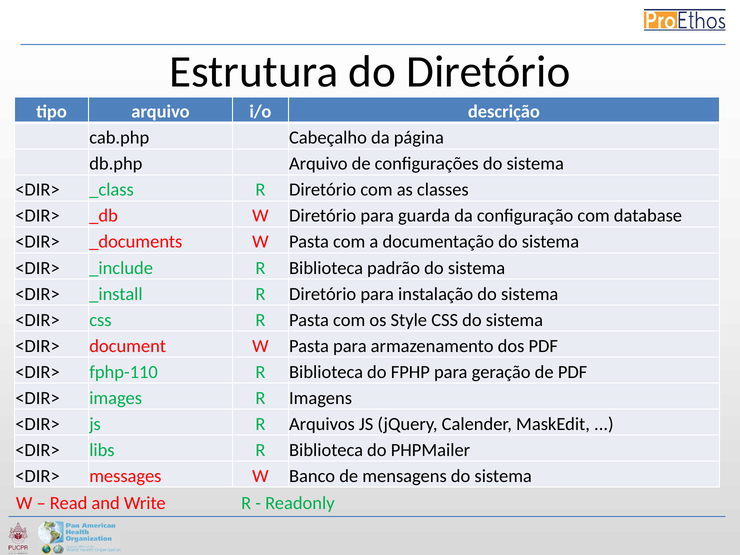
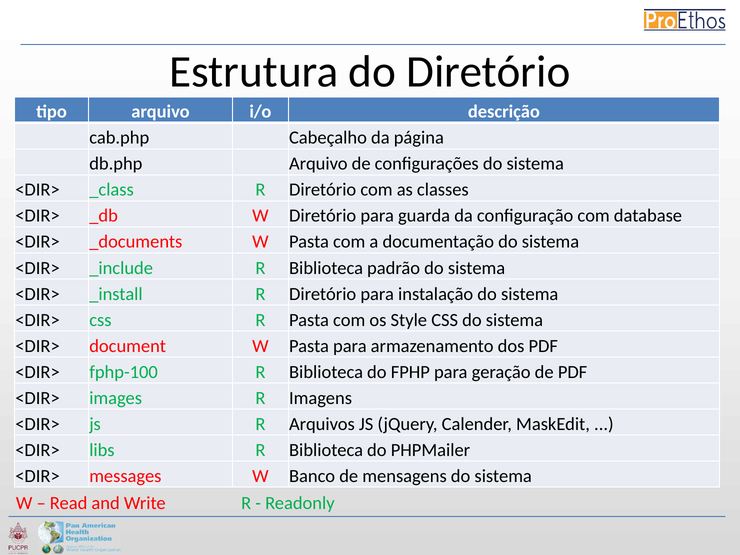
fphp-110: fphp-110 -> fphp-100 (124, 372)
